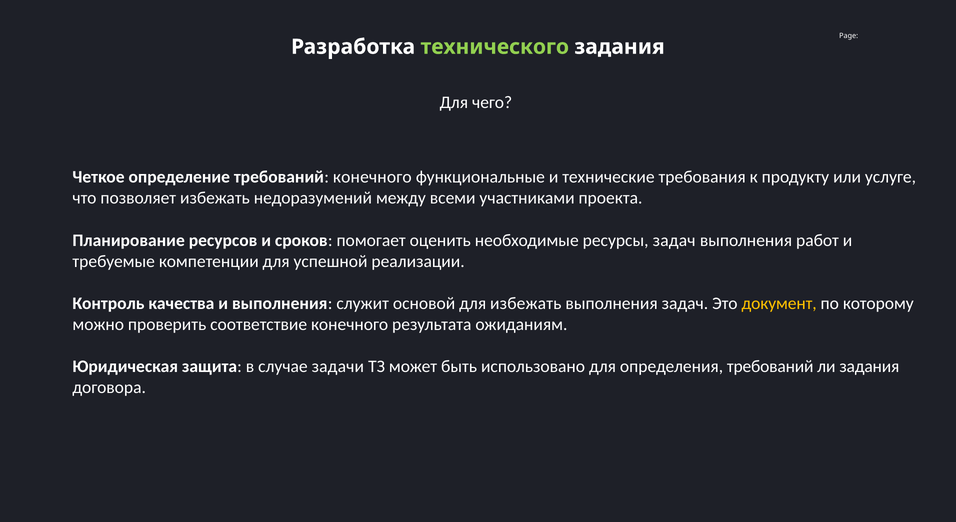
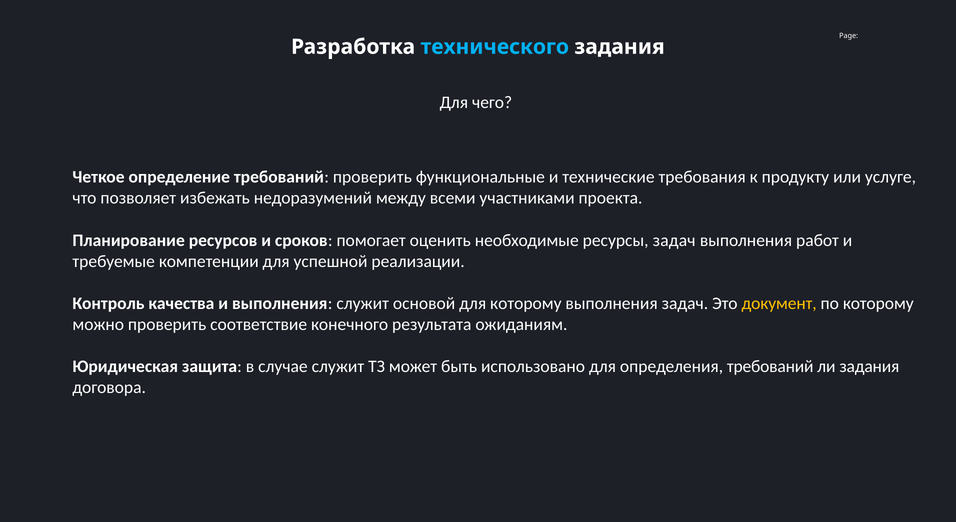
технического colour: light green -> light blue (495, 47)
требований конечного: конечного -> проверить (372, 177)
для избежать: избежать -> которому (526, 303)
случае задачи: задачи -> служит (338, 366)
